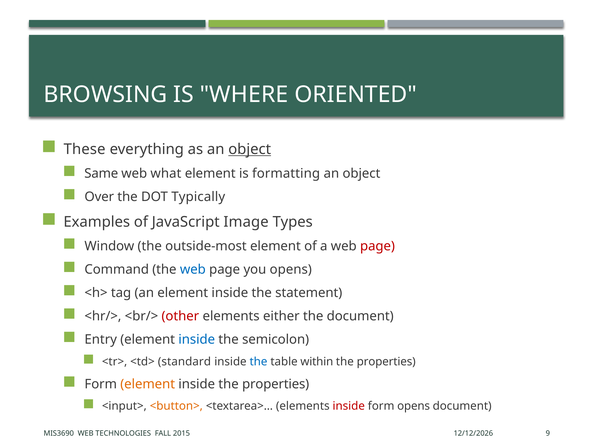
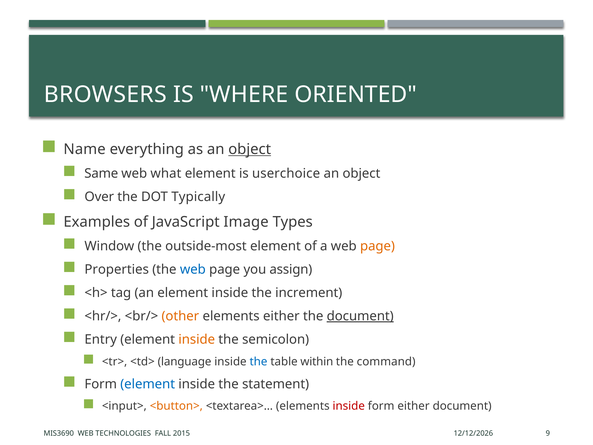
BROWSING: BROWSING -> BROWSERS (105, 95)
These: These -> Name (85, 149)
formatting: formatting -> userchoice (286, 173)
page colour: red -> orange (377, 246)
Command: Command -> Properties (117, 269)
you opens: opens -> assign (291, 269)
statement: statement -> increment (309, 293)
other colour: red -> orange (180, 316)
document underline: none -> present (360, 316)
inside colour: blue -> orange (197, 339)
standard: standard -> language (185, 361)
properties: properties -> command (386, 361)
element colour: orange -> blue (148, 384)
inside the properties: properties -> statement (276, 384)
form opens: opens -> either (414, 406)
